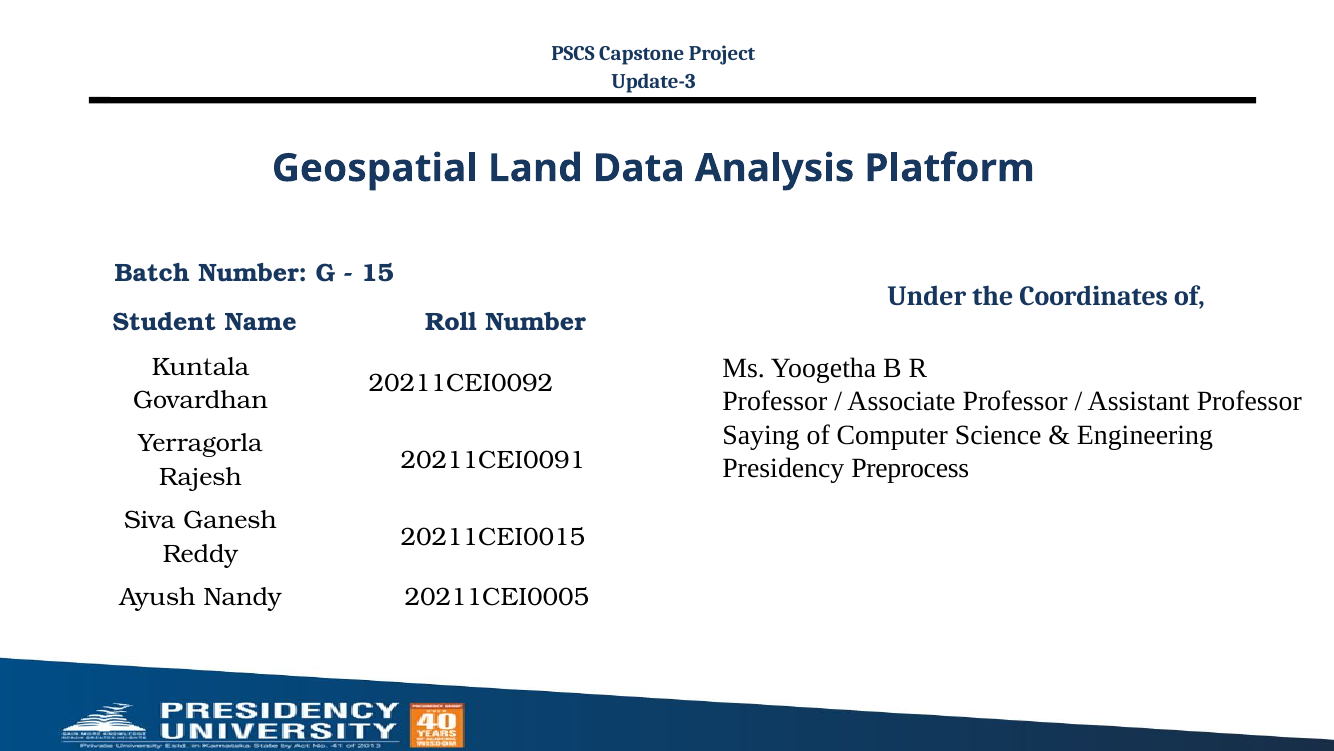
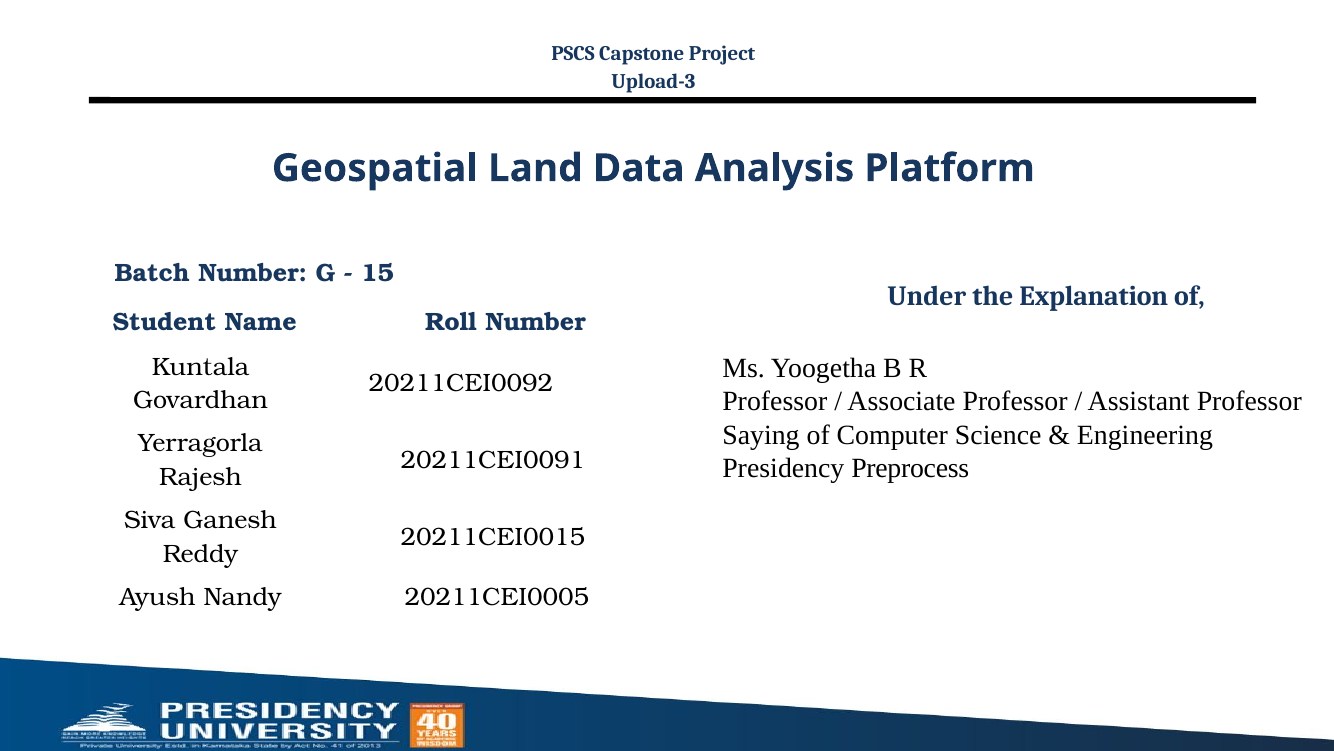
Update-3: Update-3 -> Upload-3 (653, 82)
Coordinates: Coordinates -> Explanation (1094, 296)
